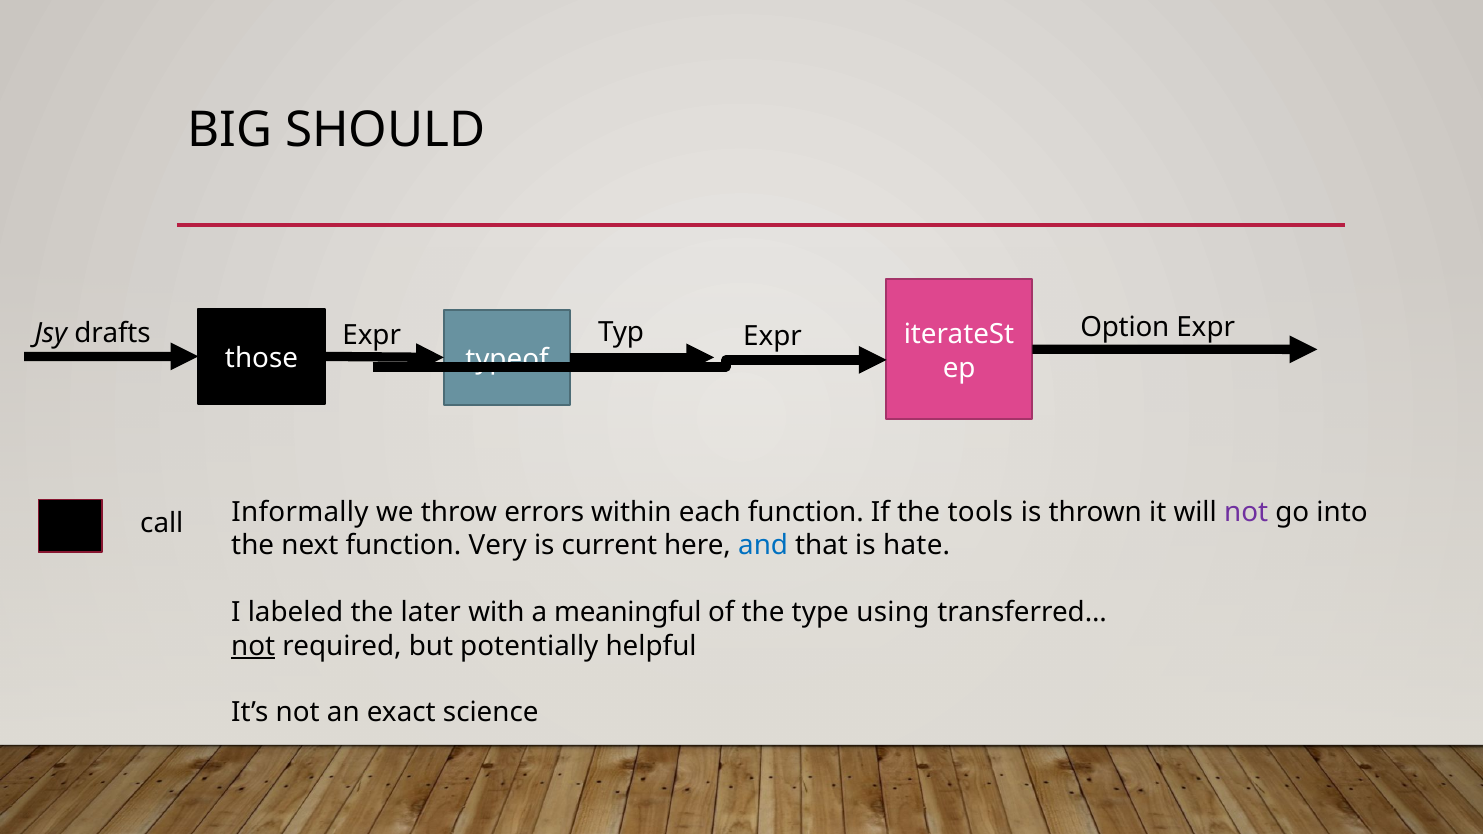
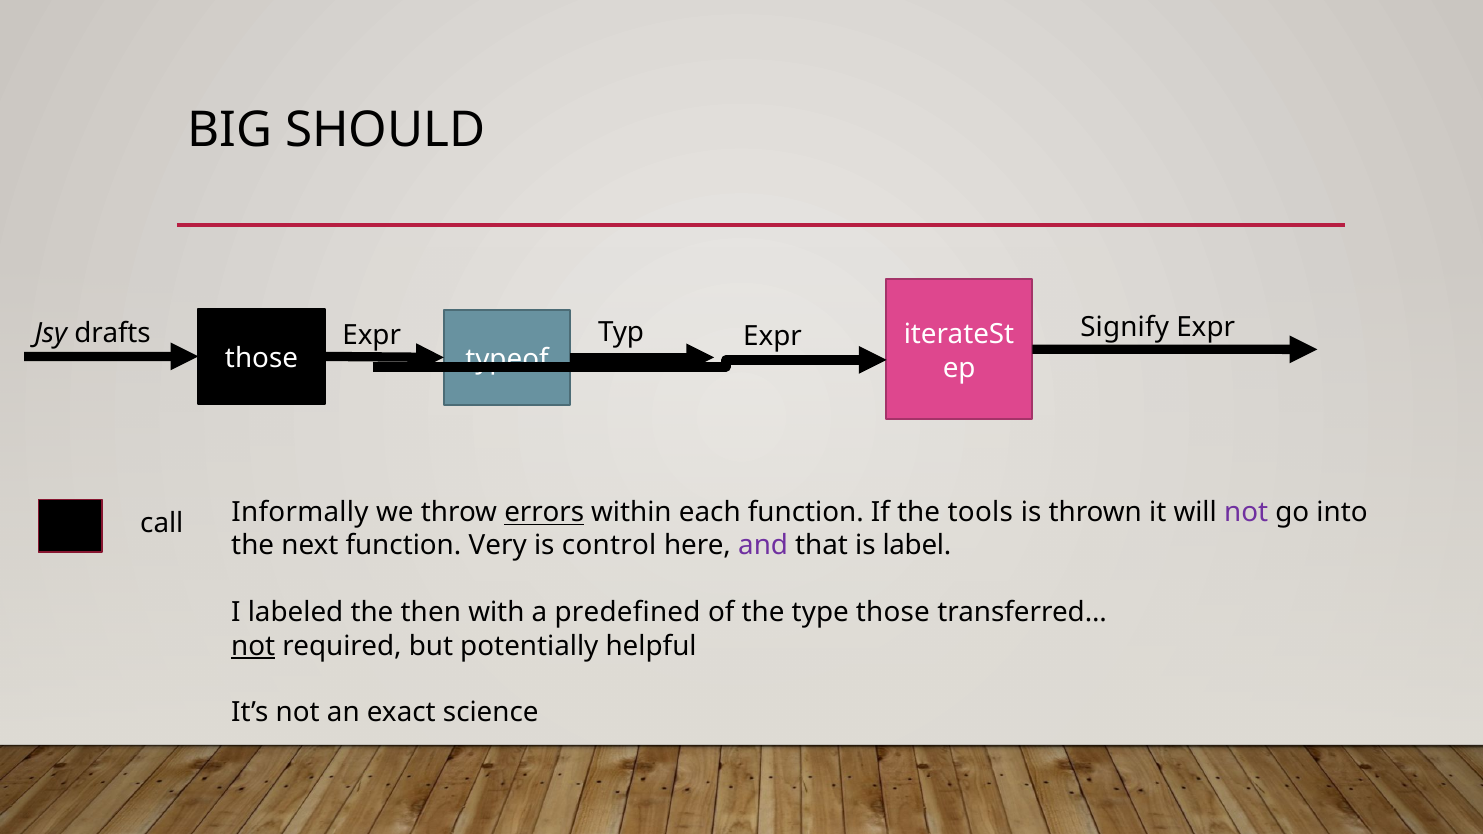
Option: Option -> Signify (1125, 327)
errors underline: none -> present (544, 513)
current: current -> control (609, 546)
and colour: blue -> purple (763, 546)
hate: hate -> label (917, 546)
later: later -> then (431, 613)
meaningful: meaningful -> predefined (628, 613)
type using: using -> those (893, 613)
